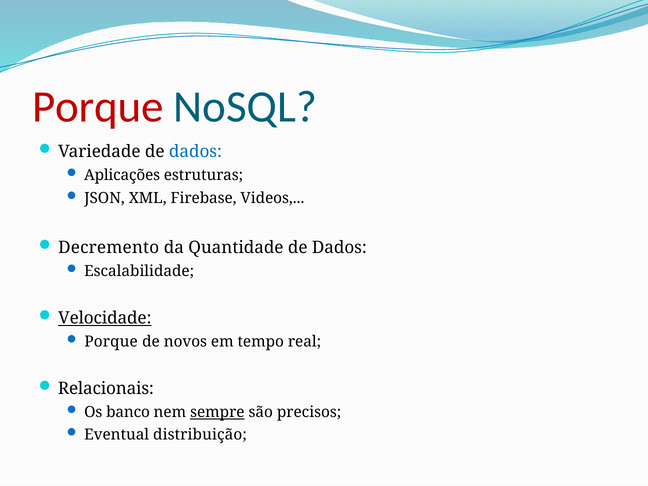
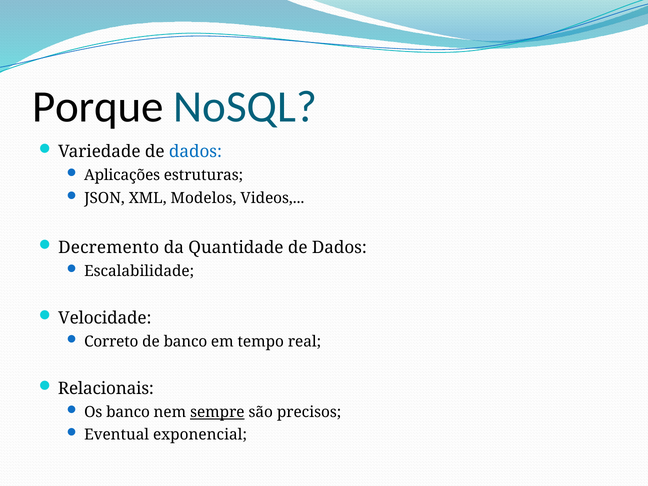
Porque colour: red -> black (98, 107)
Firebase: Firebase -> Modelos (203, 198)
Velocidade underline: present -> none (105, 318)
Porque: Porque -> Correto (111, 342)
de novos: novos -> banco (185, 342)
distribuição: distribuição -> exponencial (200, 435)
